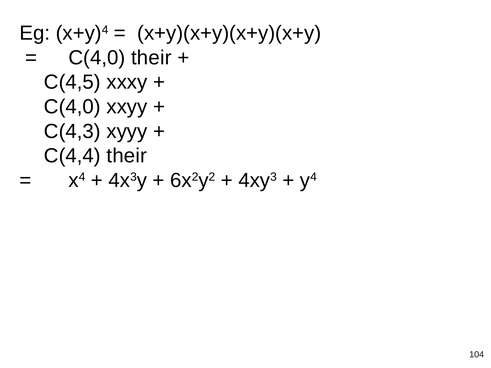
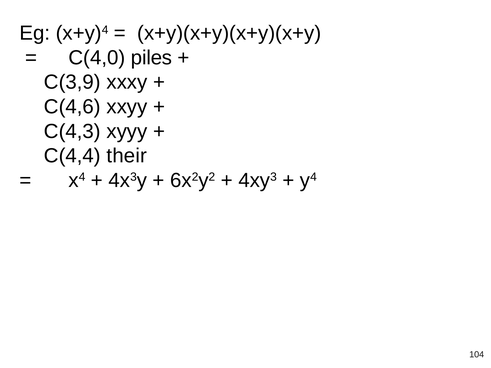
C(4,0 their: their -> piles (152, 58)
C(4,5: C(4,5 -> C(3,9 (72, 82)
C(4,0: C(4,0 -> C(4,6 (72, 107)
